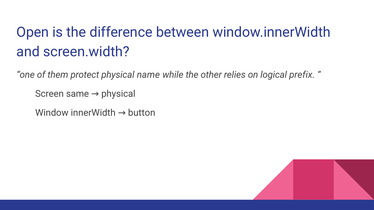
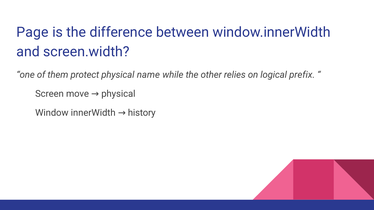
Open: Open -> Page (33, 32)
same: same -> move (78, 94)
button: button -> history (142, 113)
